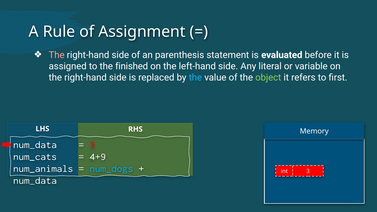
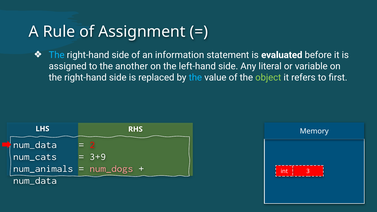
The colour: pink -> light blue (57, 55)
parenthesis: parenthesis -> information (180, 55)
finished: finished -> another (132, 66)
1: 1 -> 2 (92, 145)
4+9: 4+9 -> 3+9 (98, 157)
num_dogs colour: light blue -> pink (111, 169)
